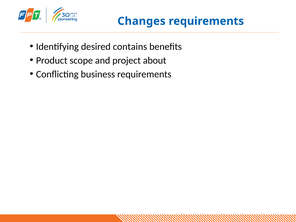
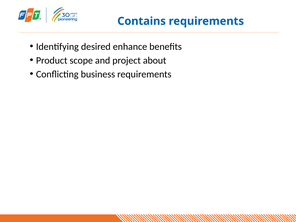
Changes: Changes -> Contains (142, 21)
contains: contains -> enhance (130, 47)
